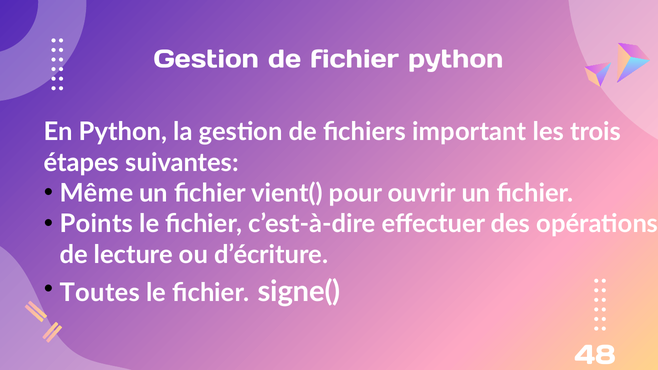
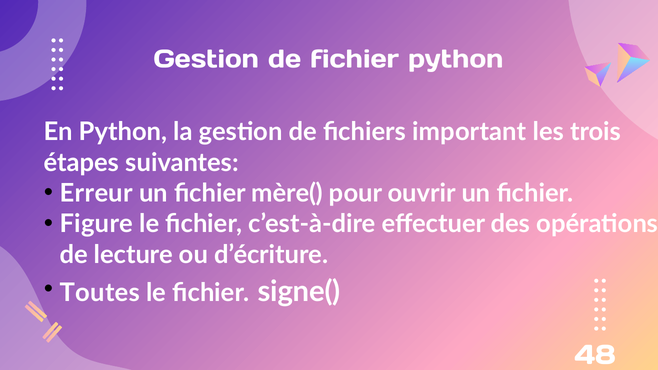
Même: Même -> Erreur (96, 193)
vient(: vient( -> mère( (287, 193)
Points: Points -> Figure (96, 224)
